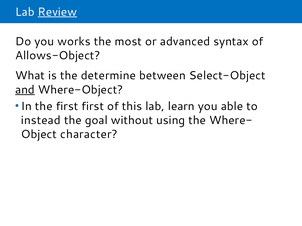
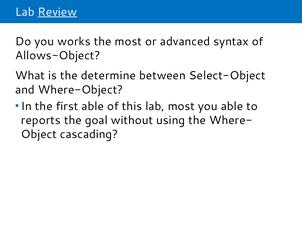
and underline: present -> none (25, 90)
first first: first -> able (93, 106)
lab learn: learn -> most (181, 106)
instead: instead -> reports (41, 121)
character: character -> cascading (89, 135)
